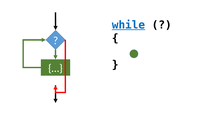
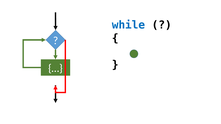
while underline: present -> none (128, 25)
